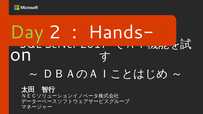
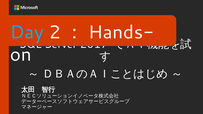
Day colour: light green -> light blue (27, 32)
